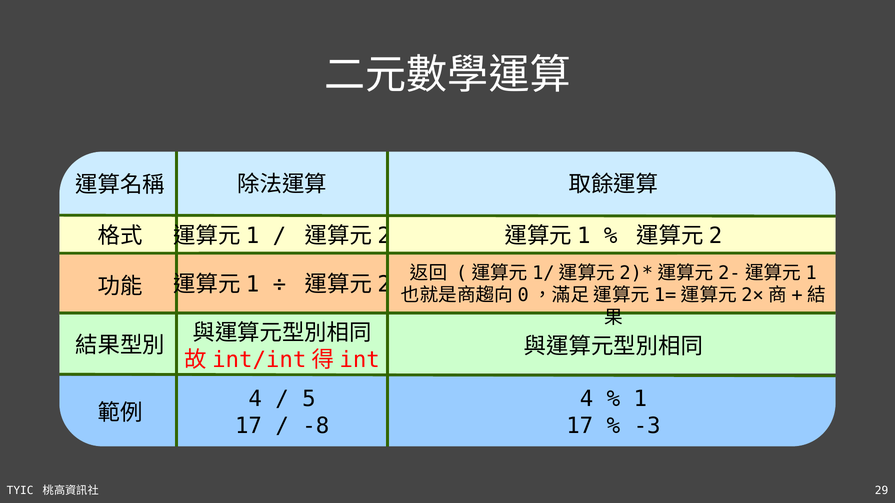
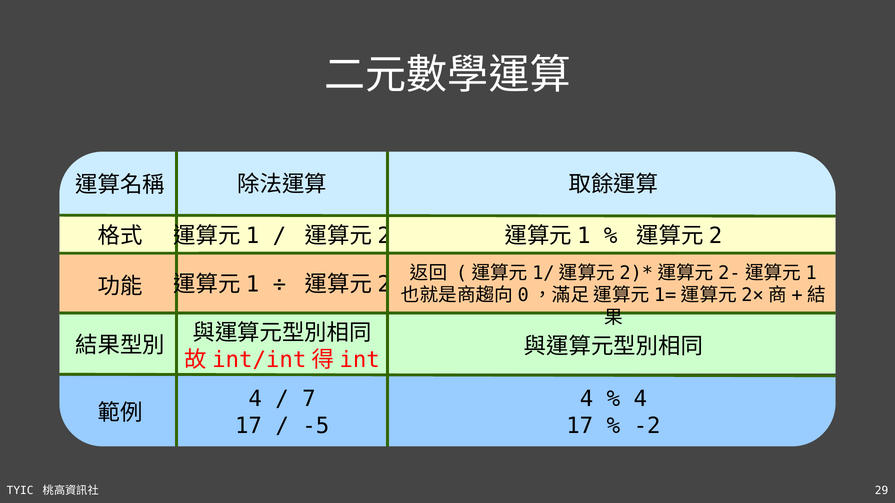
5: 5 -> 7 (309, 399)
1: 1 -> 4 (640, 399)
-8: -8 -> -5 (316, 426)
-3: -3 -> -2 (647, 426)
